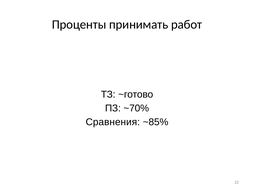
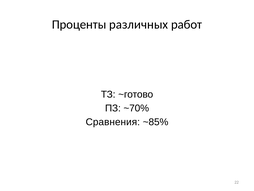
принимать: принимать -> различных (139, 24)
